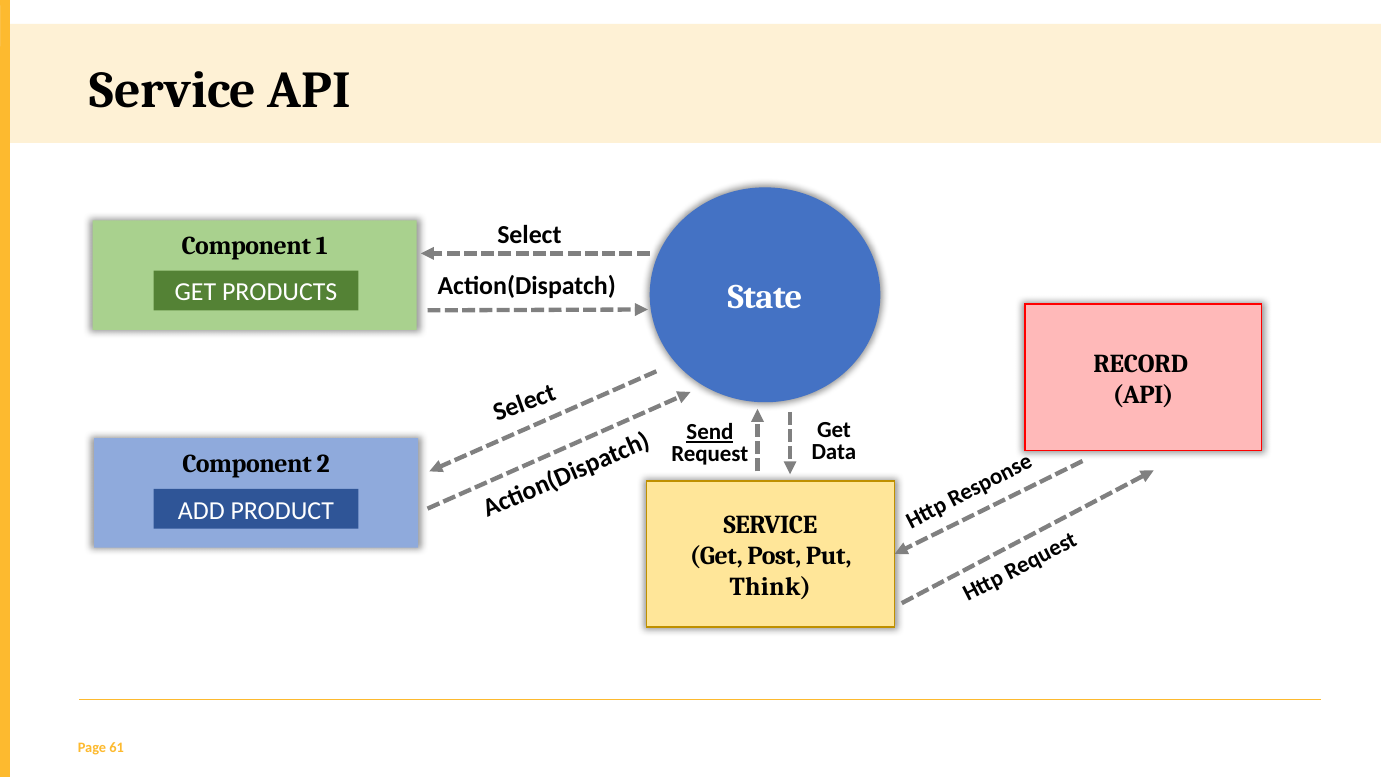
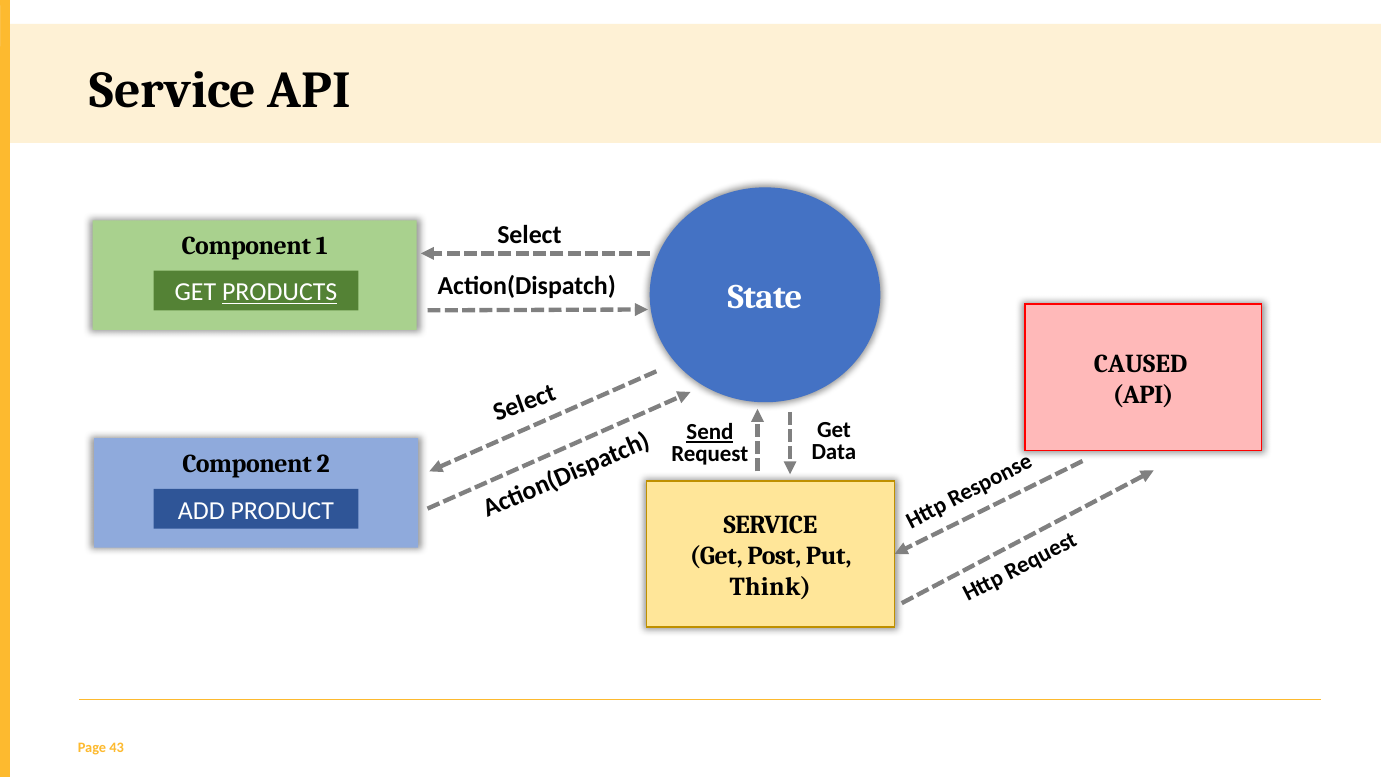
PRODUCTS underline: none -> present (280, 292)
RECORD: RECORD -> CAUSED (1141, 363)
61: 61 -> 43 (117, 748)
